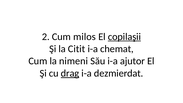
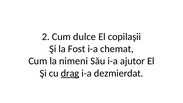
milos: milos -> dulce (85, 37)
copilaşii underline: present -> none (124, 37)
Citit: Citit -> Fost (77, 49)
